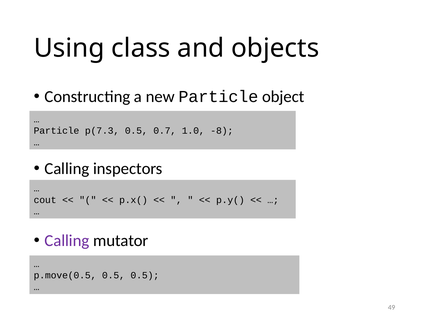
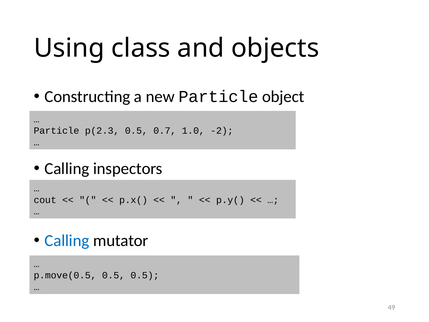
p(7.3: p(7.3 -> p(2.3 (102, 131)
-8: -8 -> -2 (222, 131)
Calling colour: purple -> blue (67, 241)
